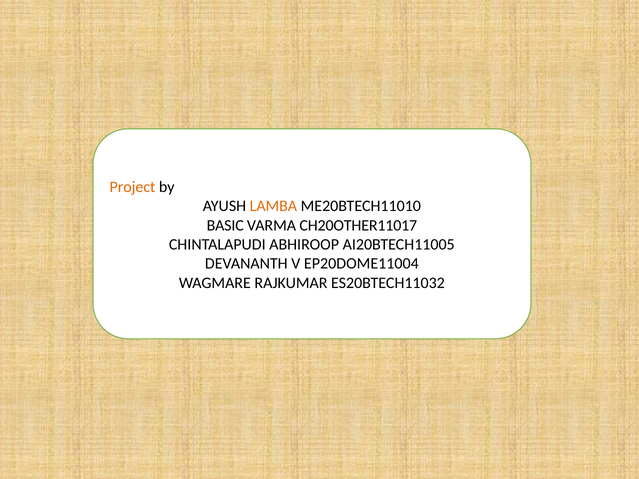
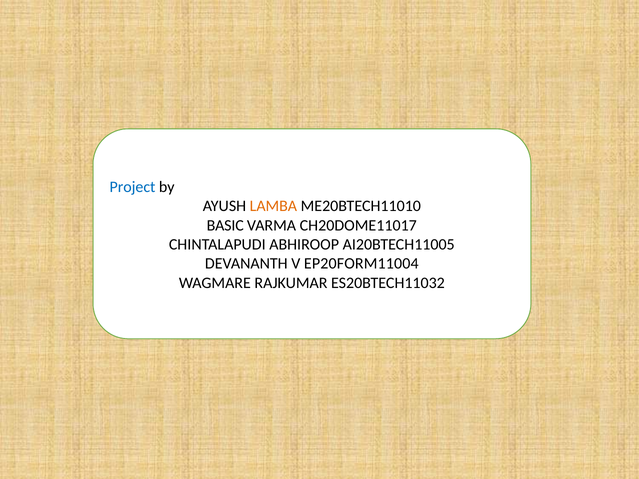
Project colour: orange -> blue (133, 187)
CH20OTHER11017: CH20OTHER11017 -> CH20DOME11017 (358, 225)
EP20DOME11004: EP20DOME11004 -> EP20FORM11004 (361, 264)
